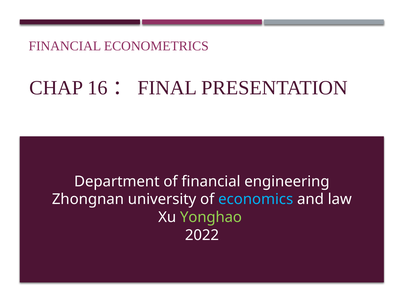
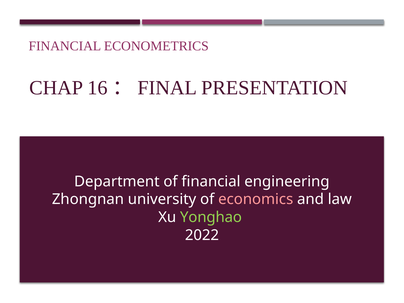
economics colour: light blue -> pink (256, 199)
